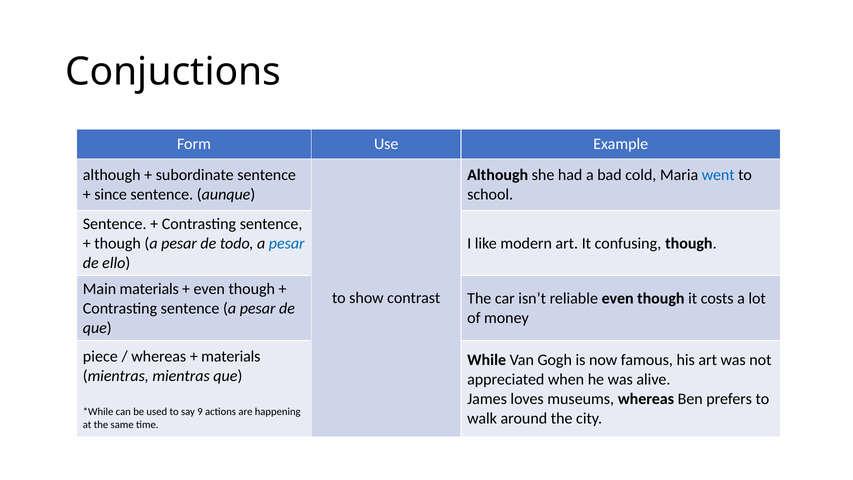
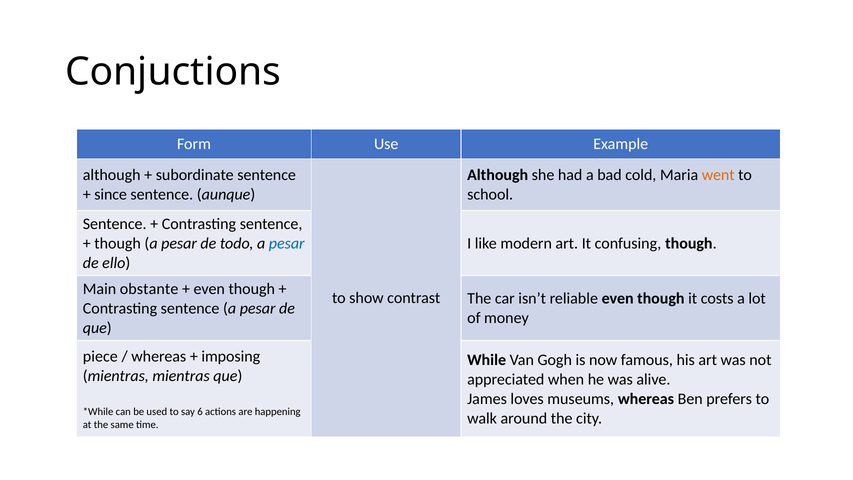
went colour: blue -> orange (718, 175)
Main materials: materials -> obstante (149, 289)
materials: materials -> imposing (231, 356)
9: 9 -> 6 (200, 412)
